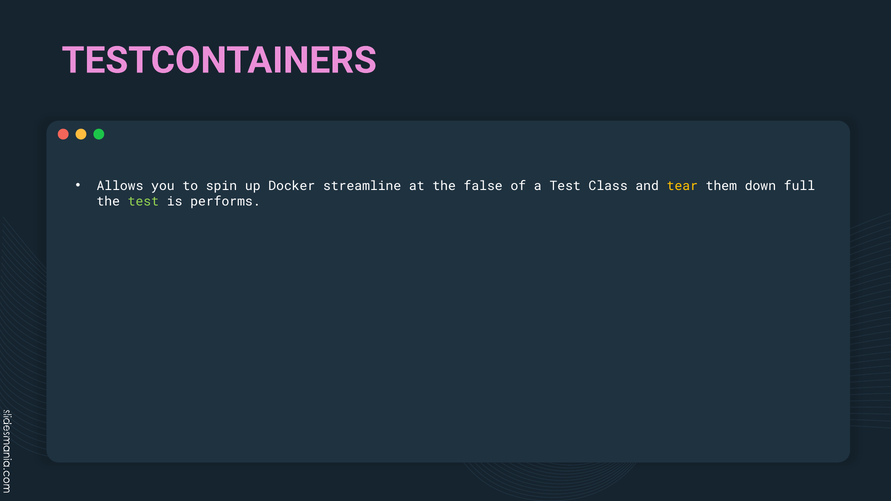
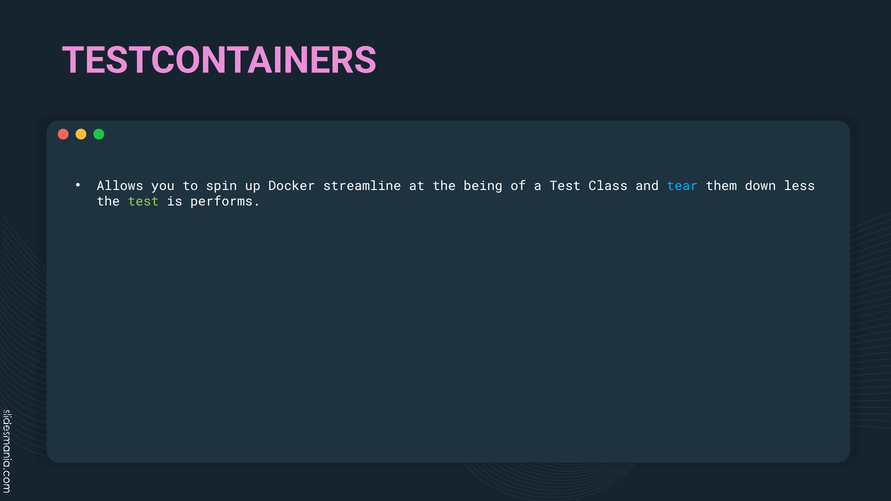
false: false -> being (483, 186)
tear colour: yellow -> light blue (682, 186)
full: full -> less (799, 186)
